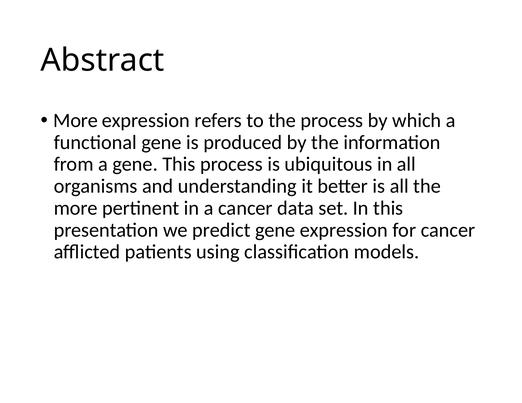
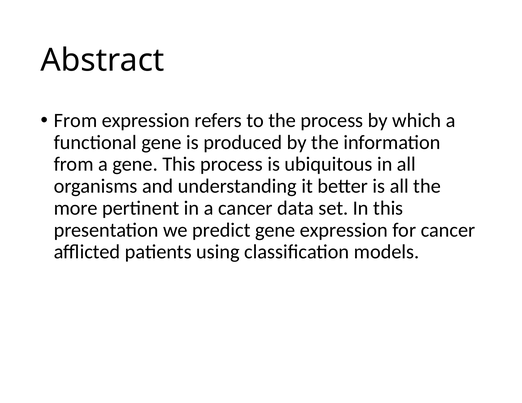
More: More -> From (75, 121)
